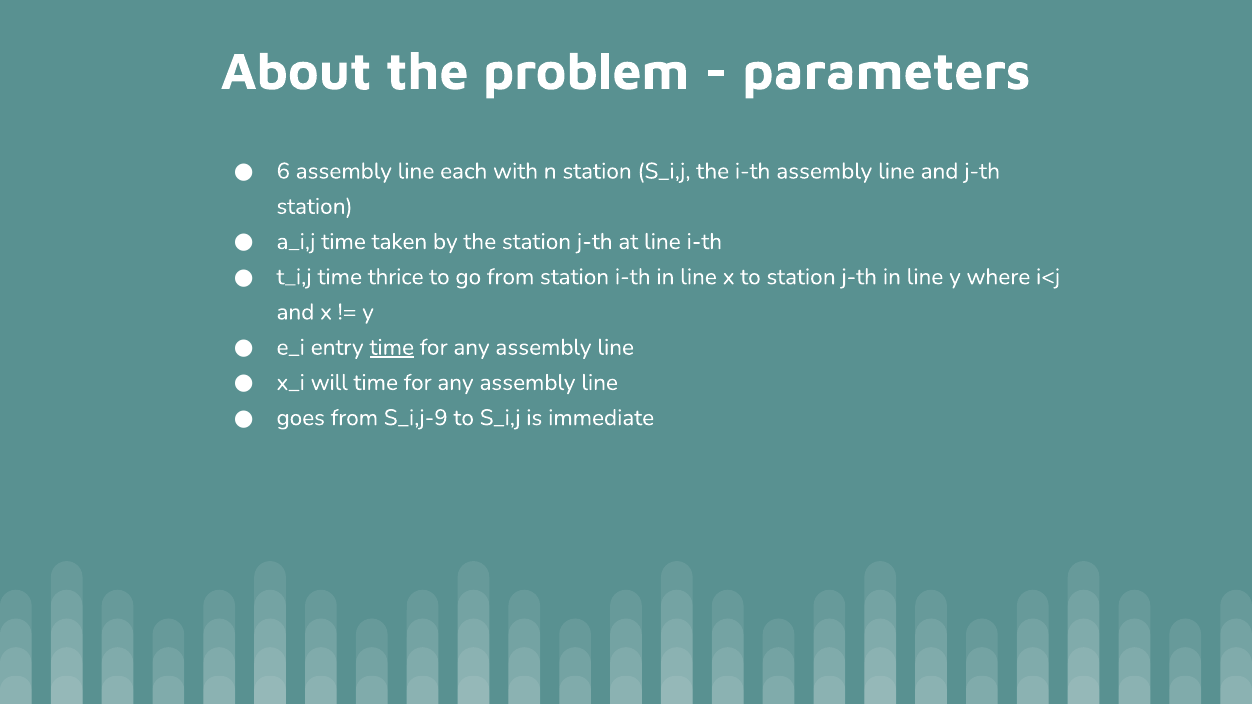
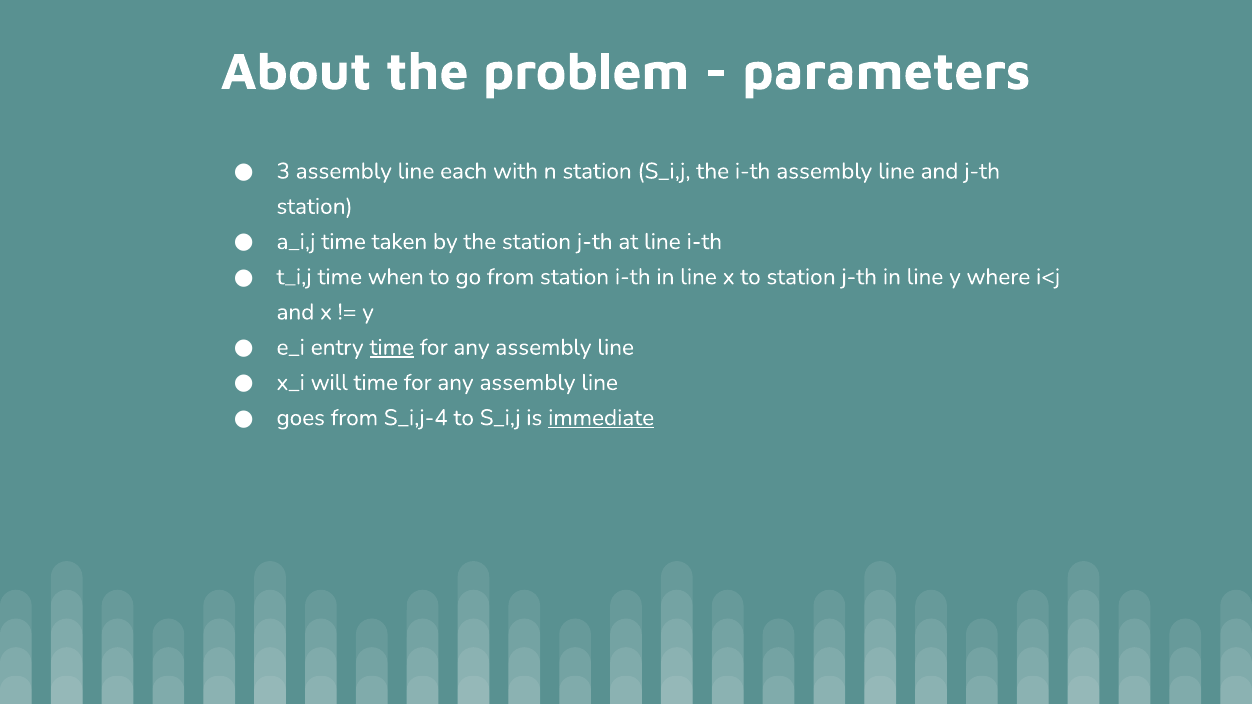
6: 6 -> 3 (283, 171)
thrice: thrice -> when (396, 277)
S_i,j-9: S_i,j-9 -> S_i,j-4 (416, 418)
immediate underline: none -> present (601, 418)
